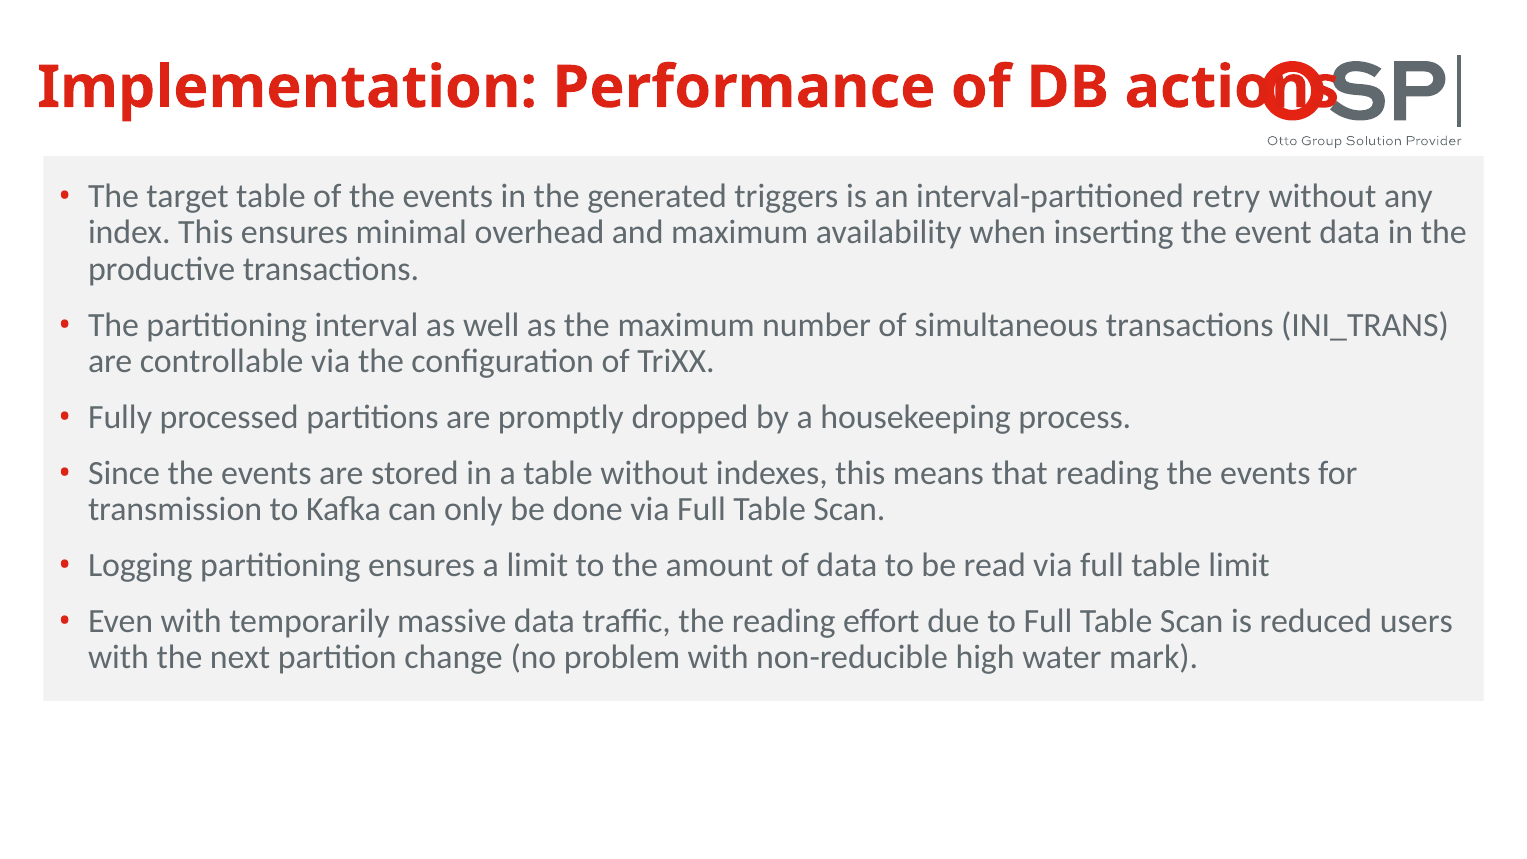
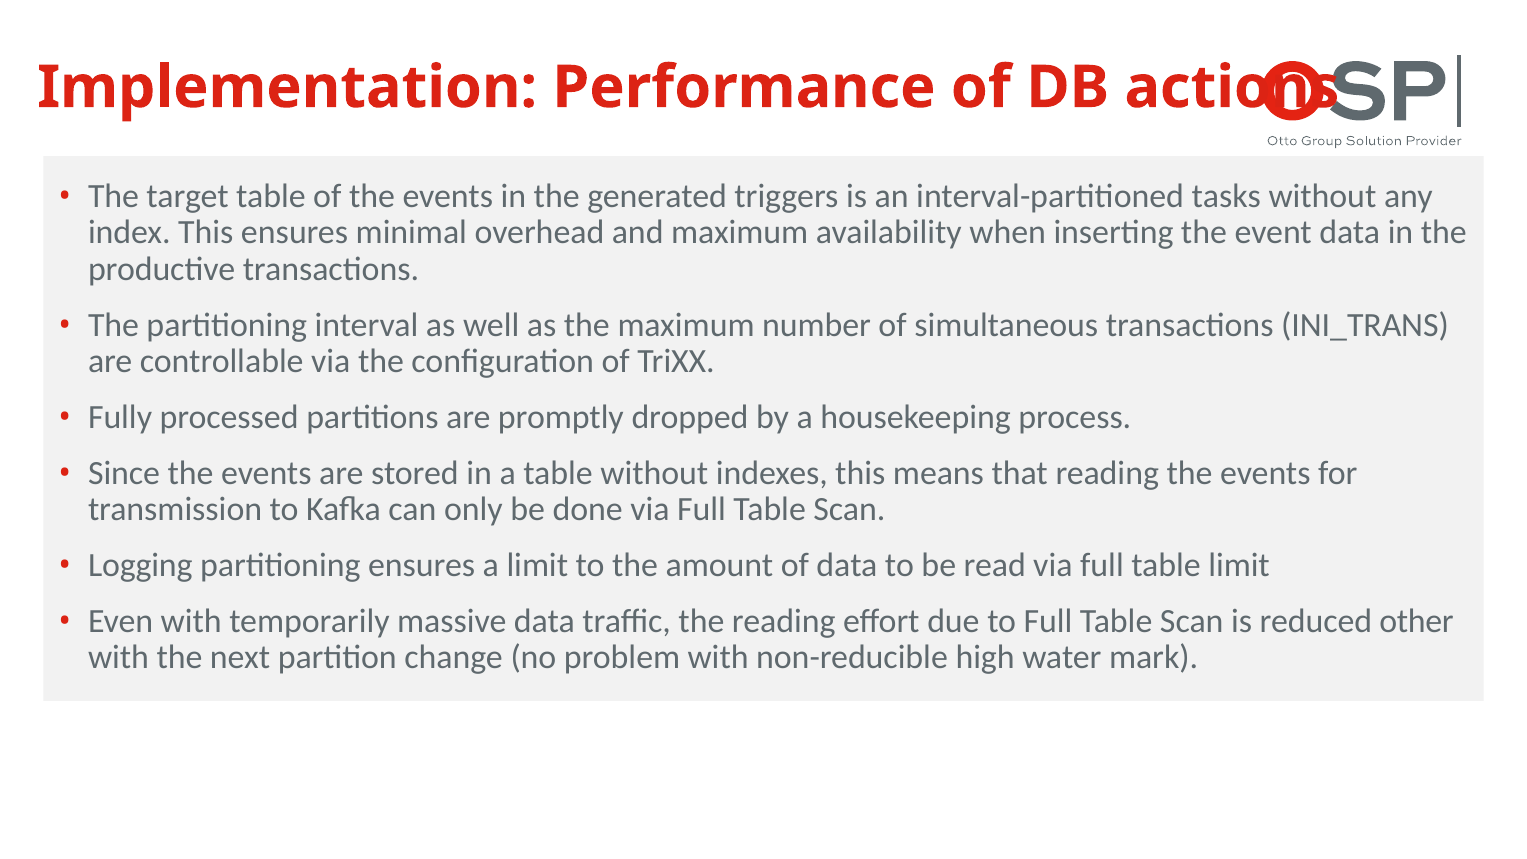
retry: retry -> tasks (1226, 196)
users: users -> other (1417, 621)
